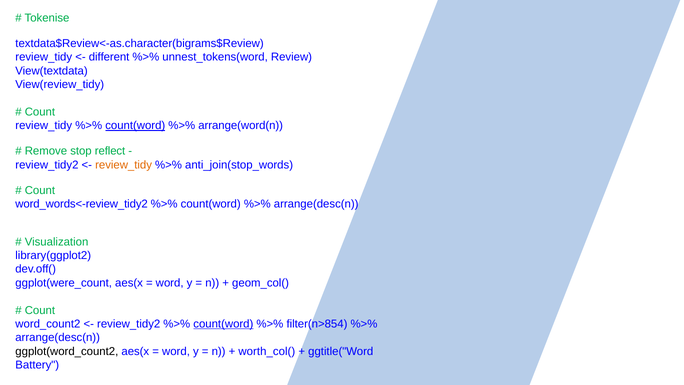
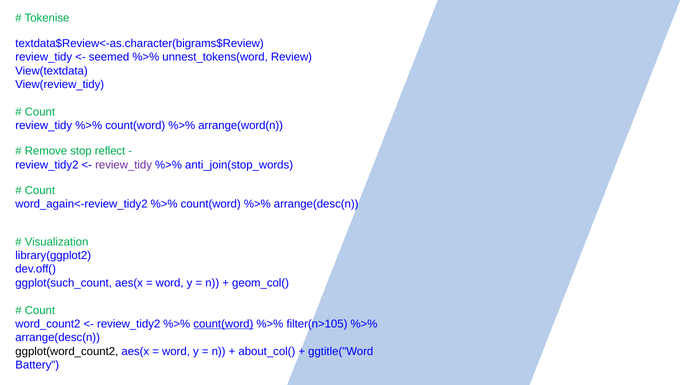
different: different -> seemed (109, 57)
count(word underline: present -> none (135, 125)
review_tidy colour: orange -> purple (124, 165)
word_words<-review_tidy2: word_words<-review_tidy2 -> word_again<-review_tidy2 (81, 204)
ggplot(were_count: ggplot(were_count -> ggplot(such_count (64, 283)
filter(n>854: filter(n>854 -> filter(n>105 (317, 324)
worth_col(: worth_col( -> about_col( (267, 351)
